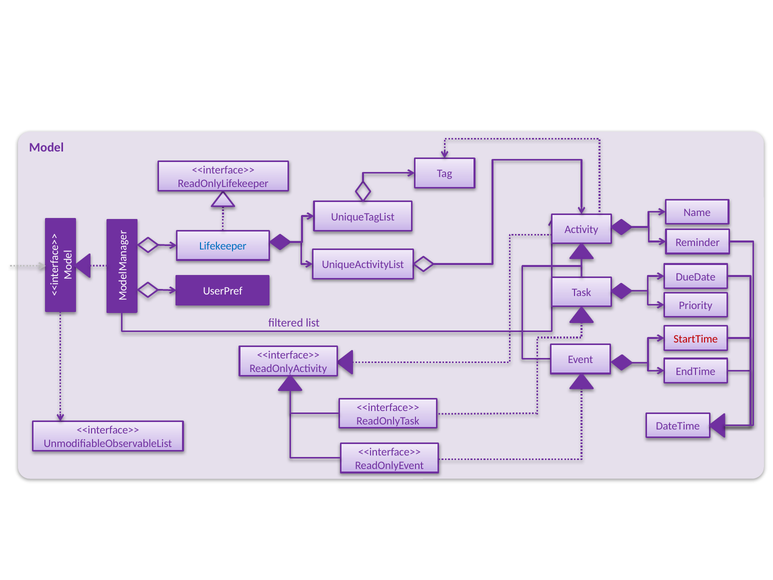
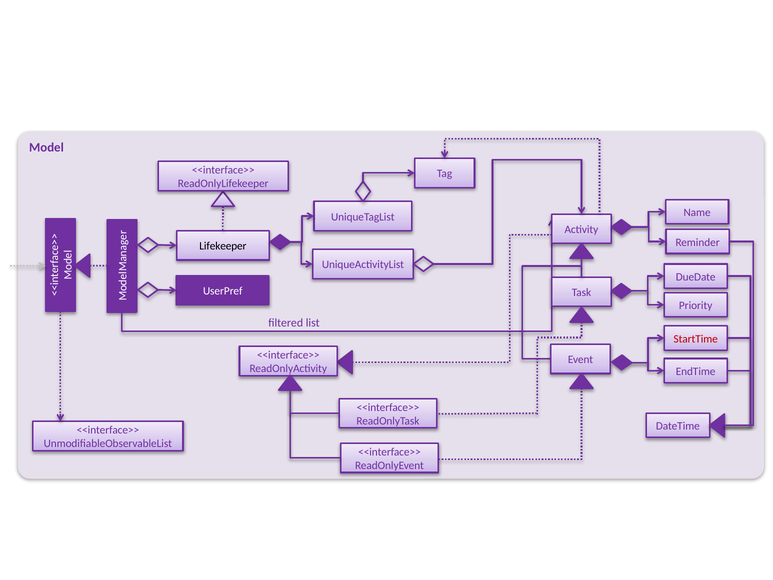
Lifekeeper colour: blue -> black (223, 246)
